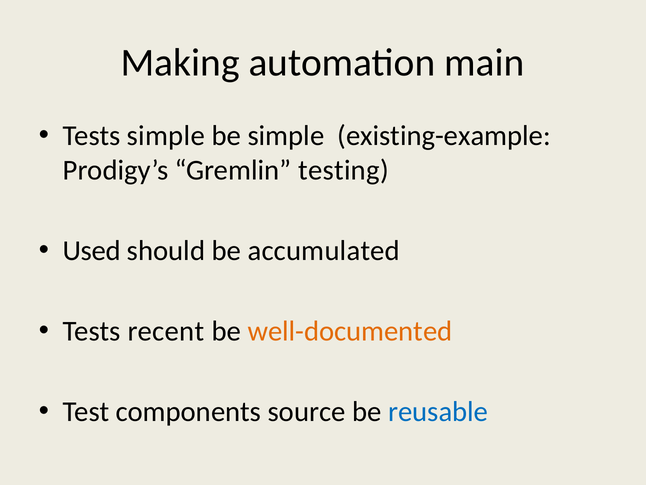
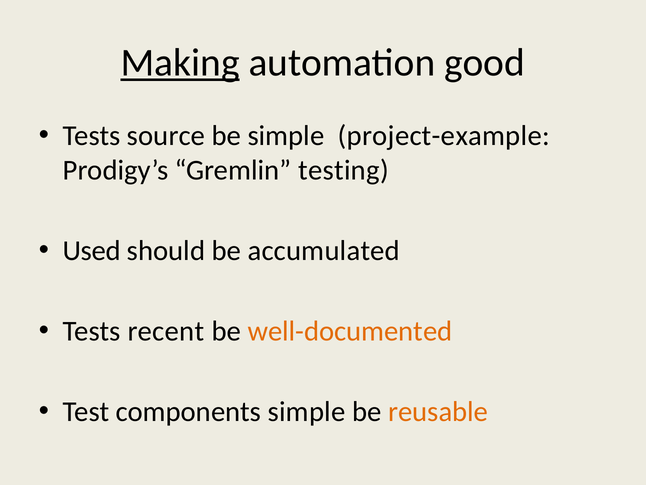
Making underline: none -> present (180, 63)
main: main -> good (485, 63)
Tests simple: simple -> source (166, 136)
existing-example: existing-example -> project-example (444, 136)
components source: source -> simple (307, 411)
reusable colour: blue -> orange (438, 411)
